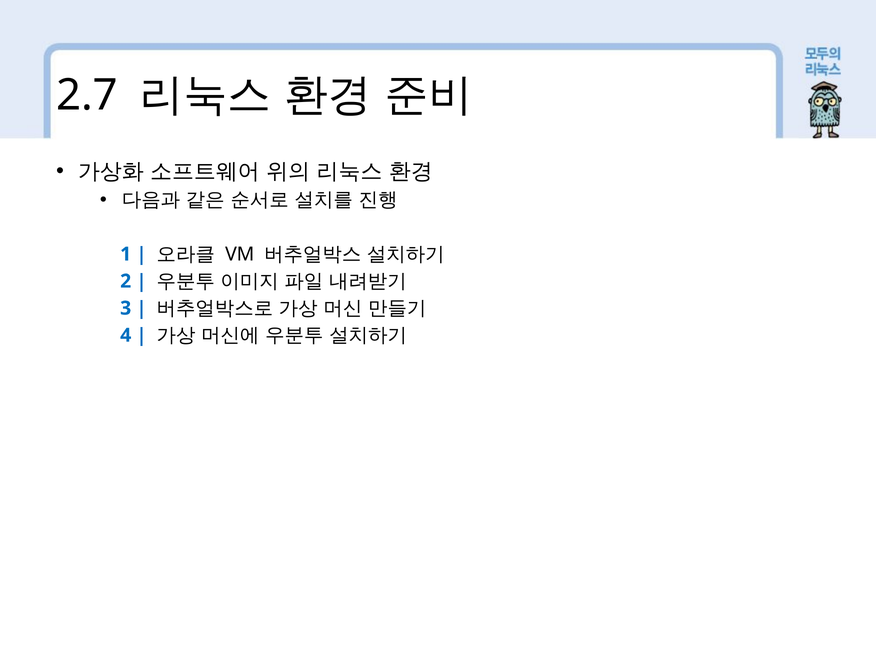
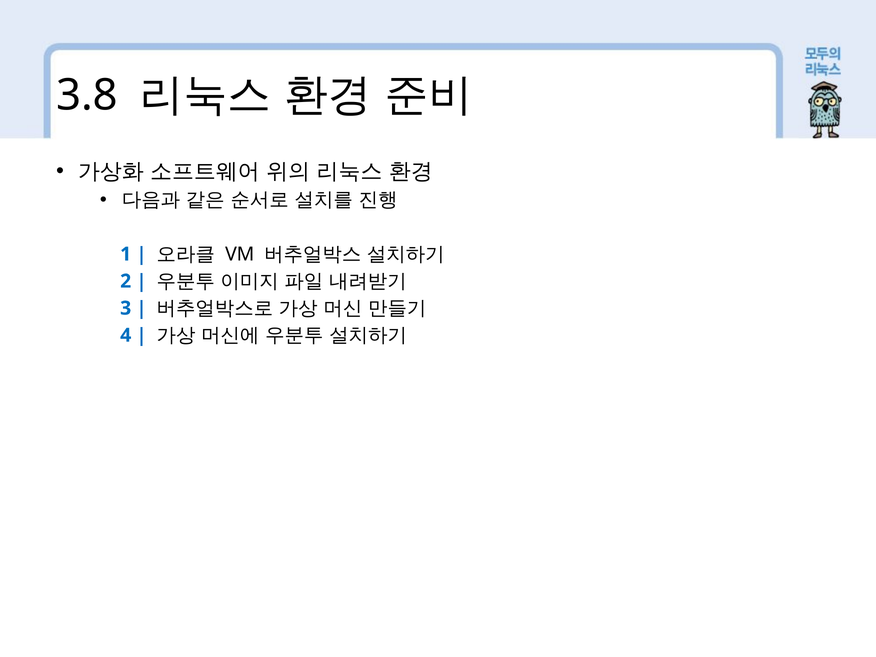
2.7: 2.7 -> 3.8 (87, 95)
